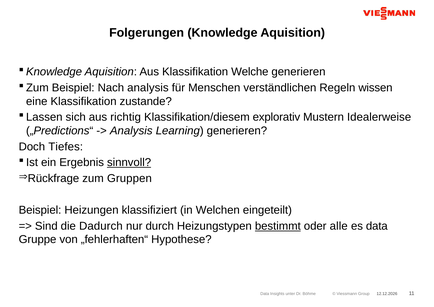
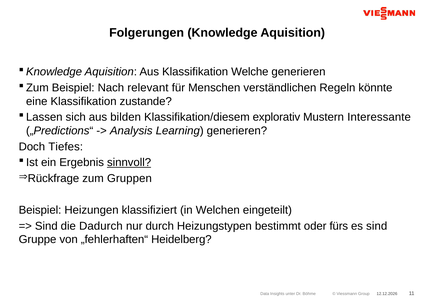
Nach analysis: analysis -> relevant (148, 88)
wissen: wissen -> könnte (375, 88)
richtig: richtig -> bilden (126, 117)
Idealerweise: Idealerweise -> Interessante (379, 117)
bestimmt underline: present -> none (278, 226)
alle: alle -> fürs (339, 226)
es data: data -> sind (377, 226)
Hypothese: Hypothese -> Heidelberg (181, 239)
